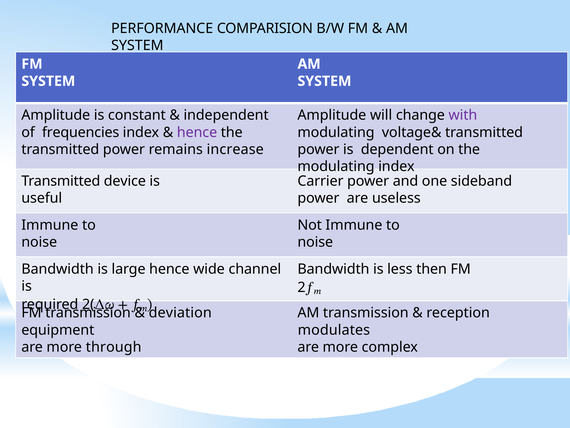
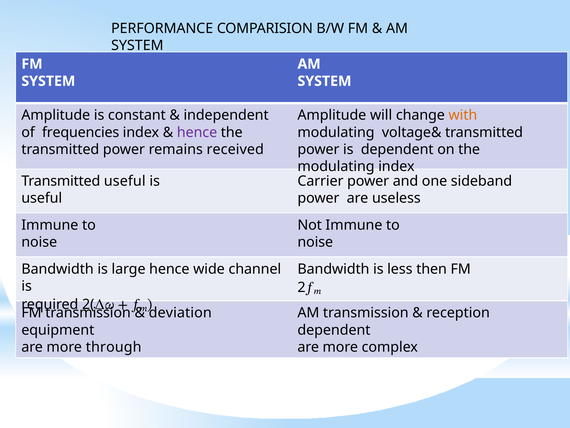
with colour: purple -> orange (463, 115)
increase: increase -> received (235, 149)
Transmitted device: device -> useful (125, 181)
modulates: modulates -> dependent (334, 330)
